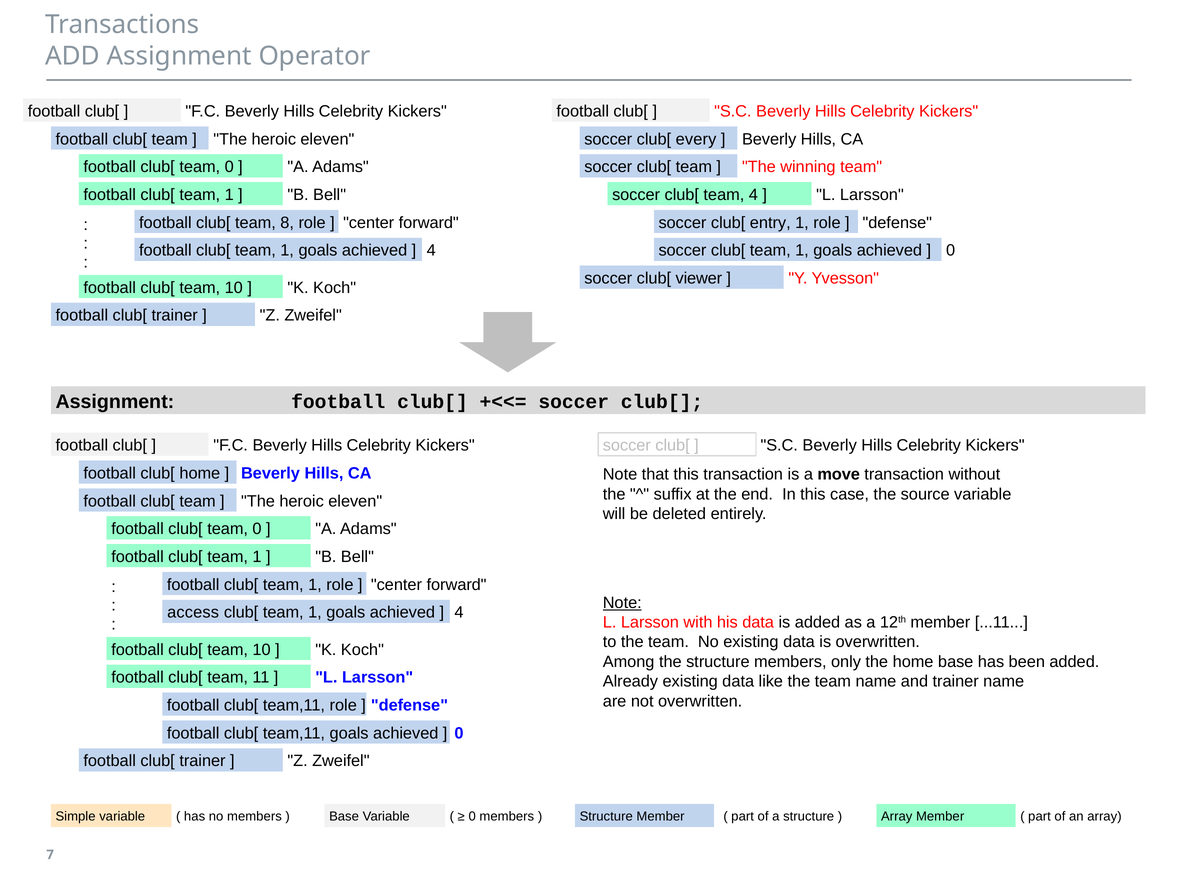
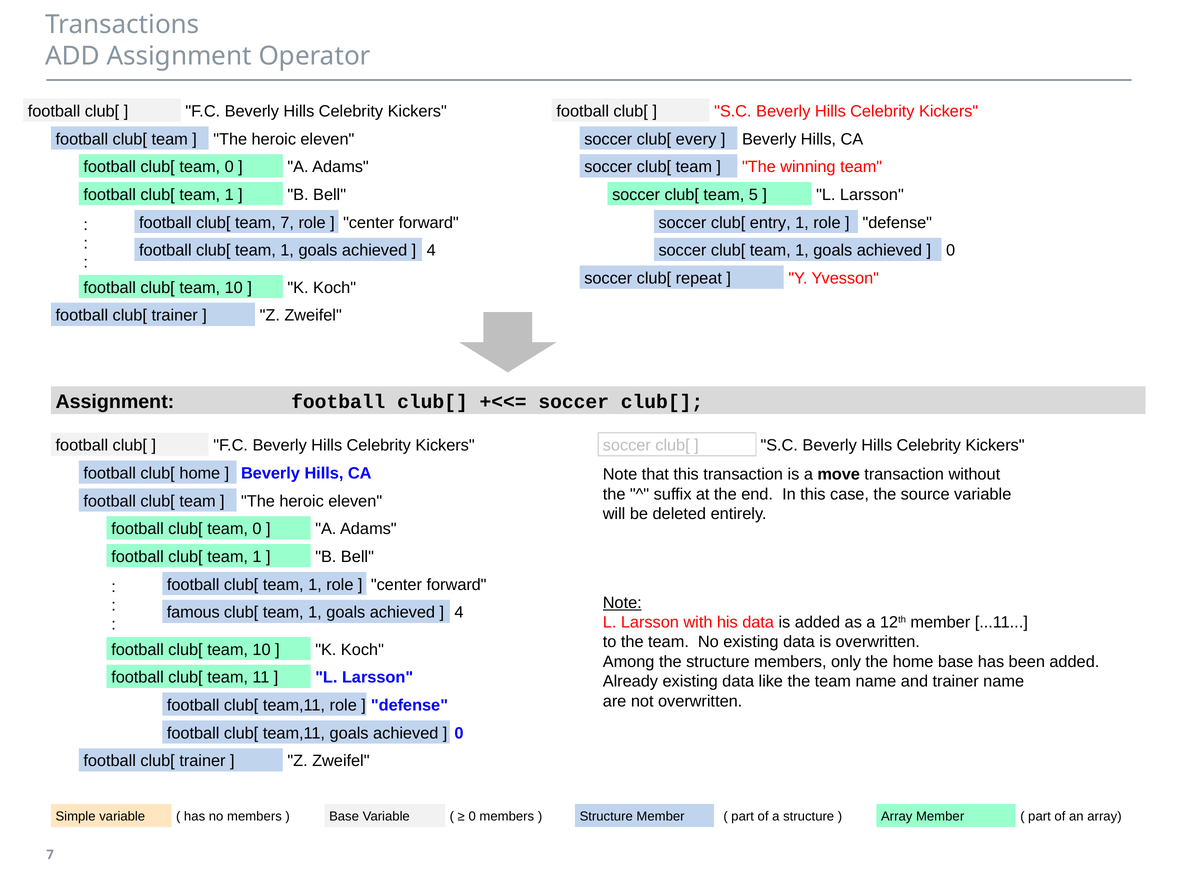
team 4: 4 -> 5 (753, 195)
team 8: 8 -> 7 (287, 223)
viewer: viewer -> repeat (699, 278)
access: access -> famous (193, 612)
